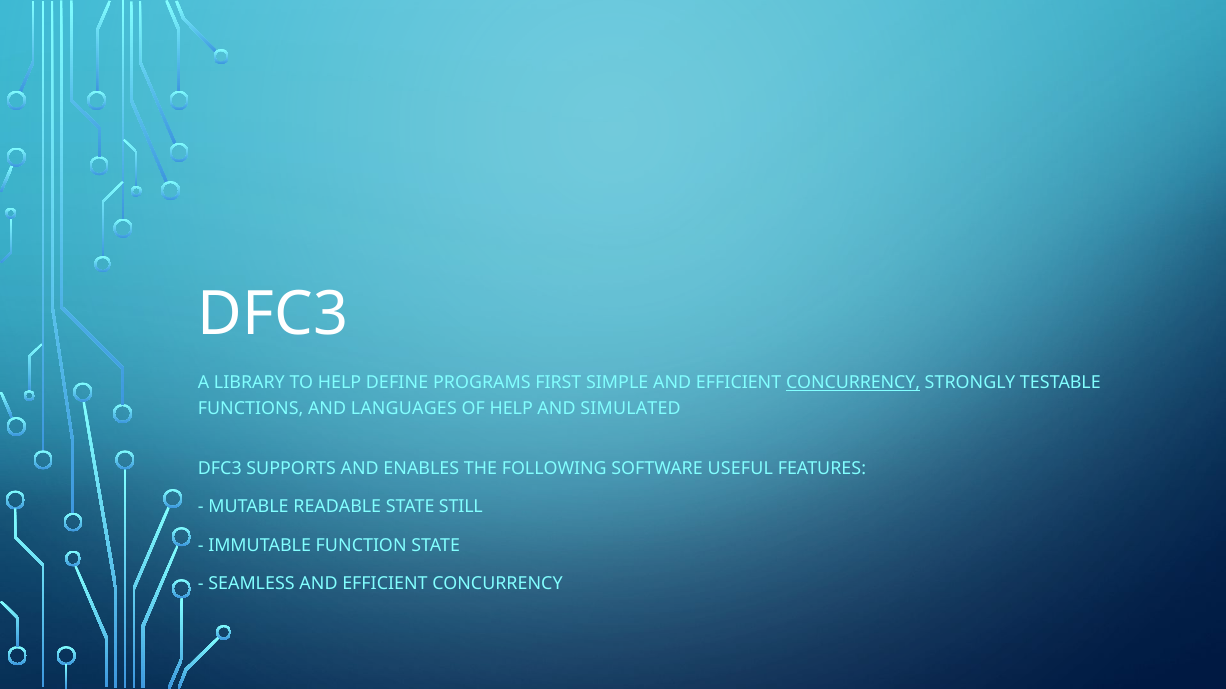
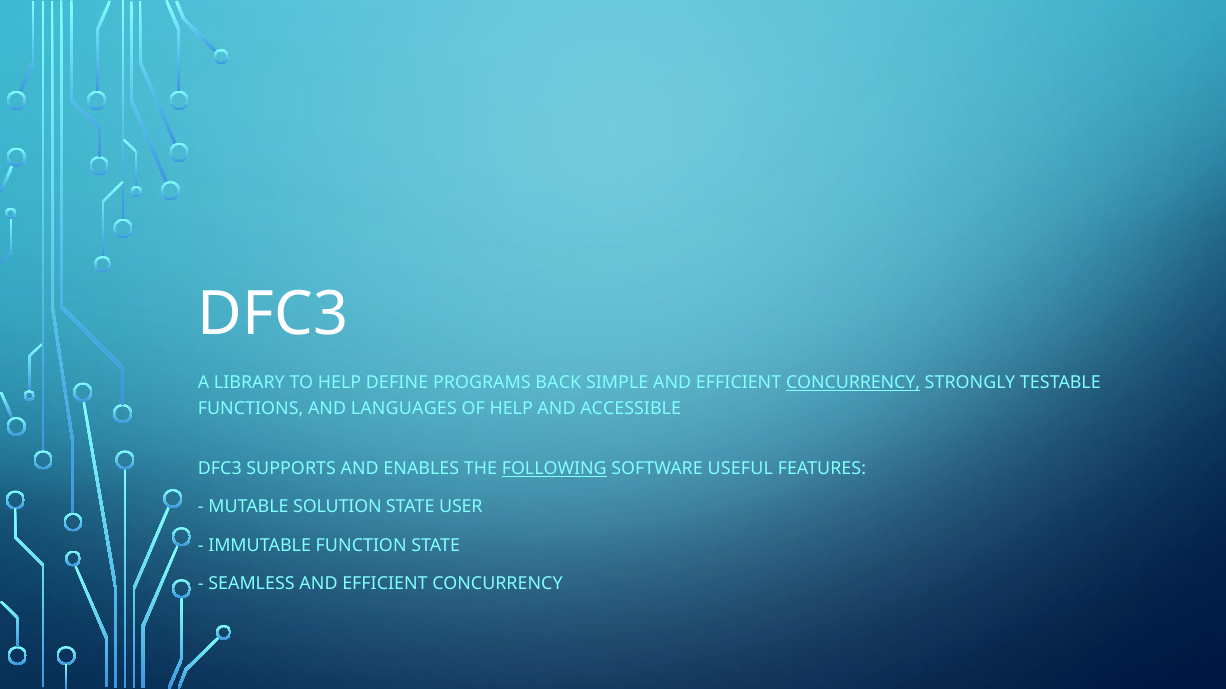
FIRST: FIRST -> BACK (558, 383)
SIMULATED: SIMULATED -> ACCESSIBLE (631, 409)
FOLLOWING underline: none -> present (554, 469)
READABLE: READABLE -> SOLUTION (337, 507)
STILL: STILL -> USER (461, 507)
